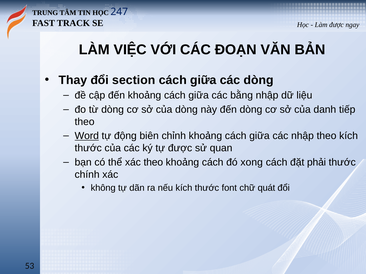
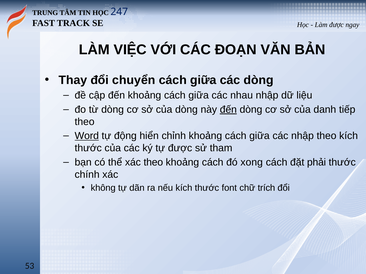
section: section -> chuyển (134, 80)
bằng: bằng -> nhau (242, 95)
đến underline: none -> present (228, 110)
biên: biên -> hiển (149, 136)
quan: quan -> tham (221, 148)
quát: quát -> trích (266, 188)
